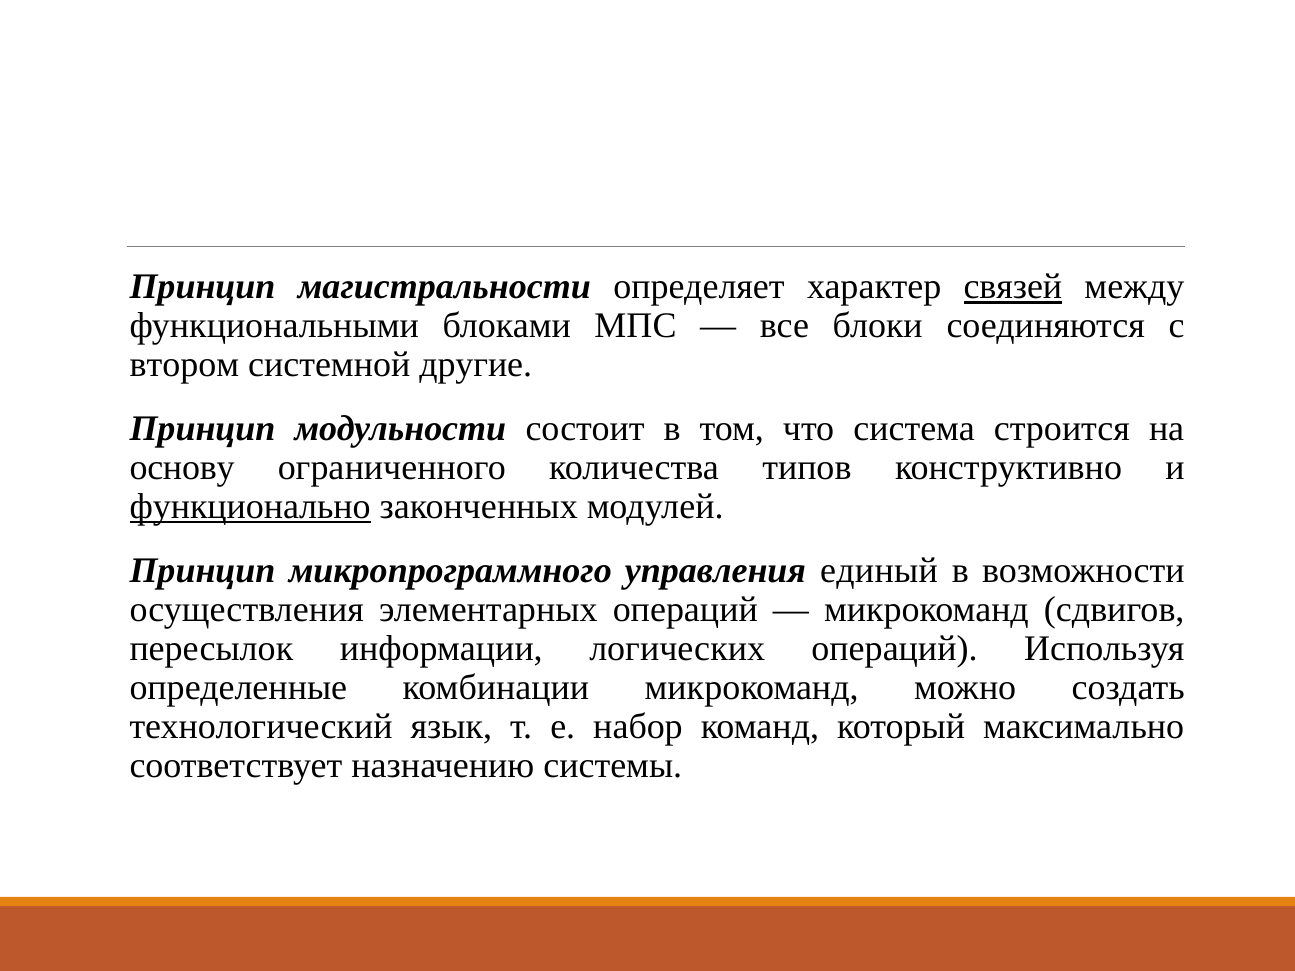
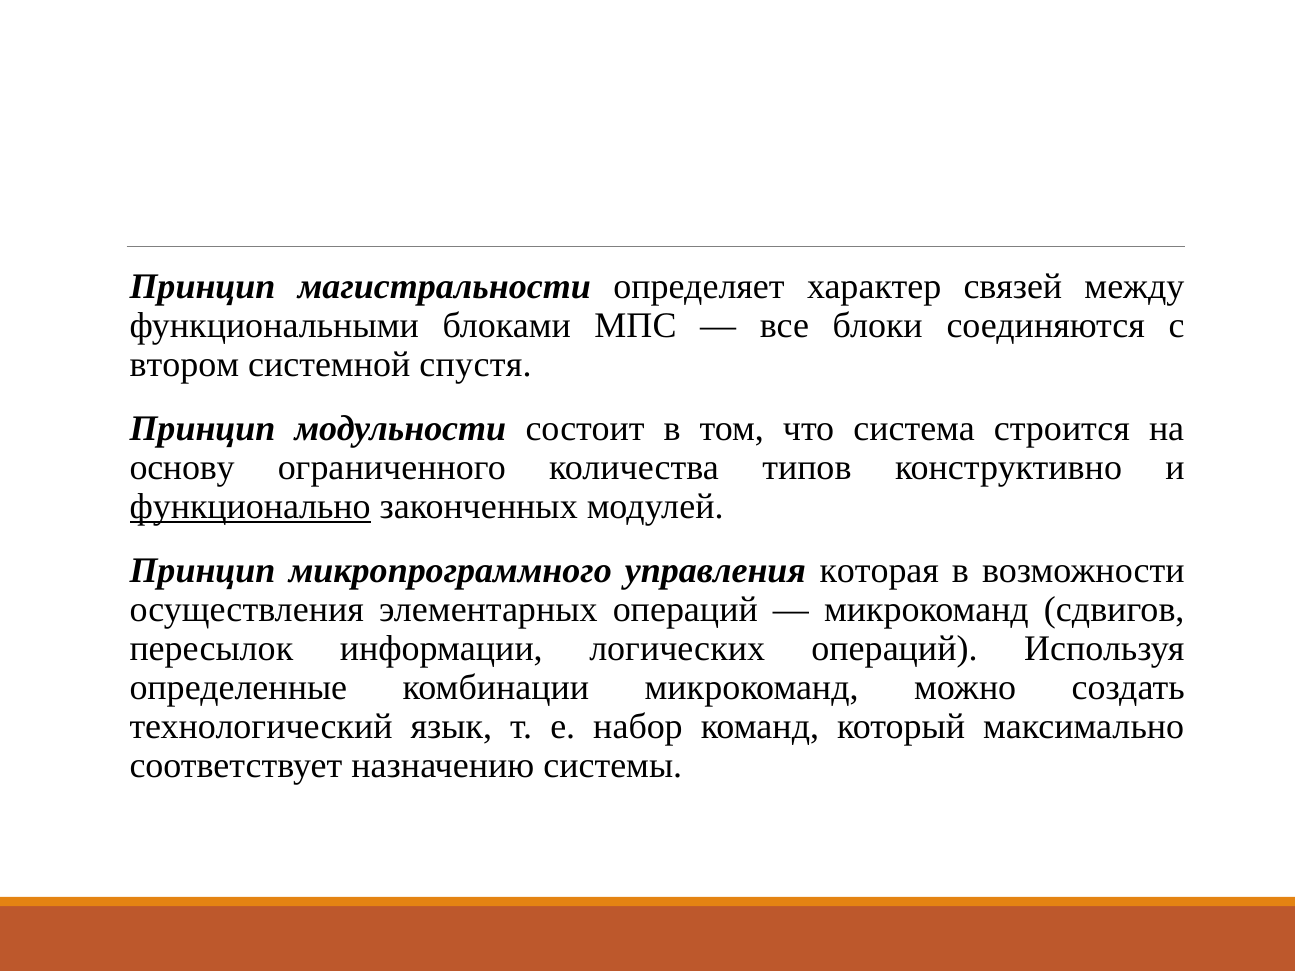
связей underline: present -> none (1013, 287)
другие: другие -> спустя (476, 365)
единый: единый -> которая (879, 571)
